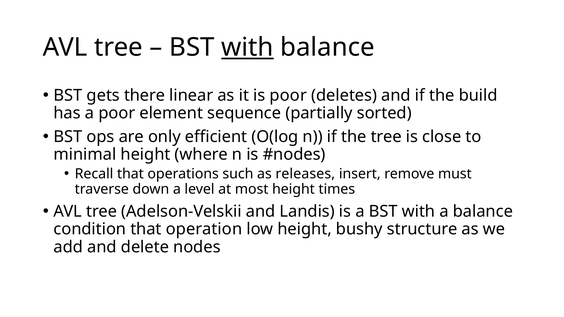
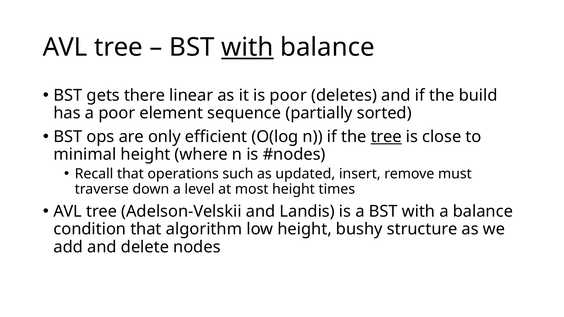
tree underline: none -> present (386, 137)
releases: releases -> updated (305, 174)
operation: operation -> algorithm (204, 229)
